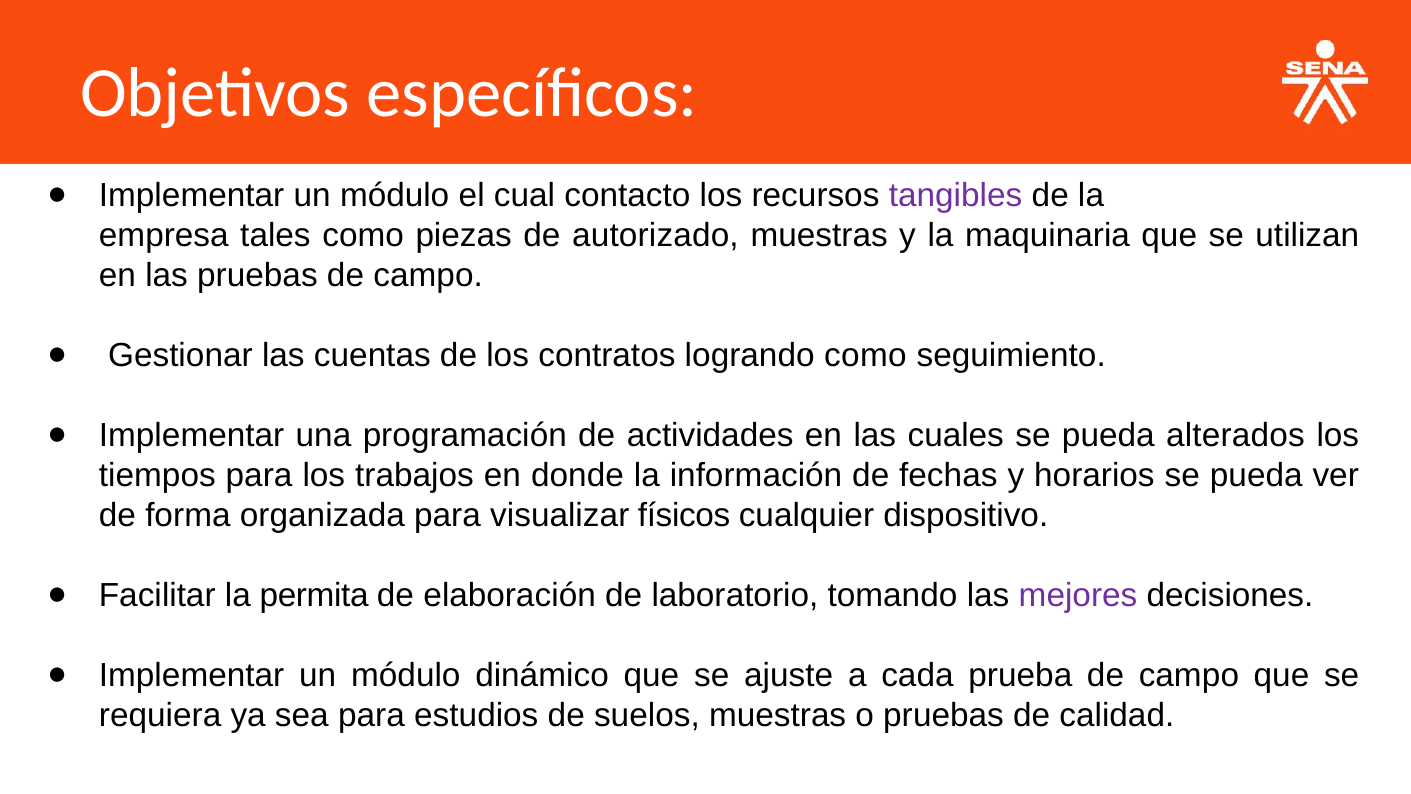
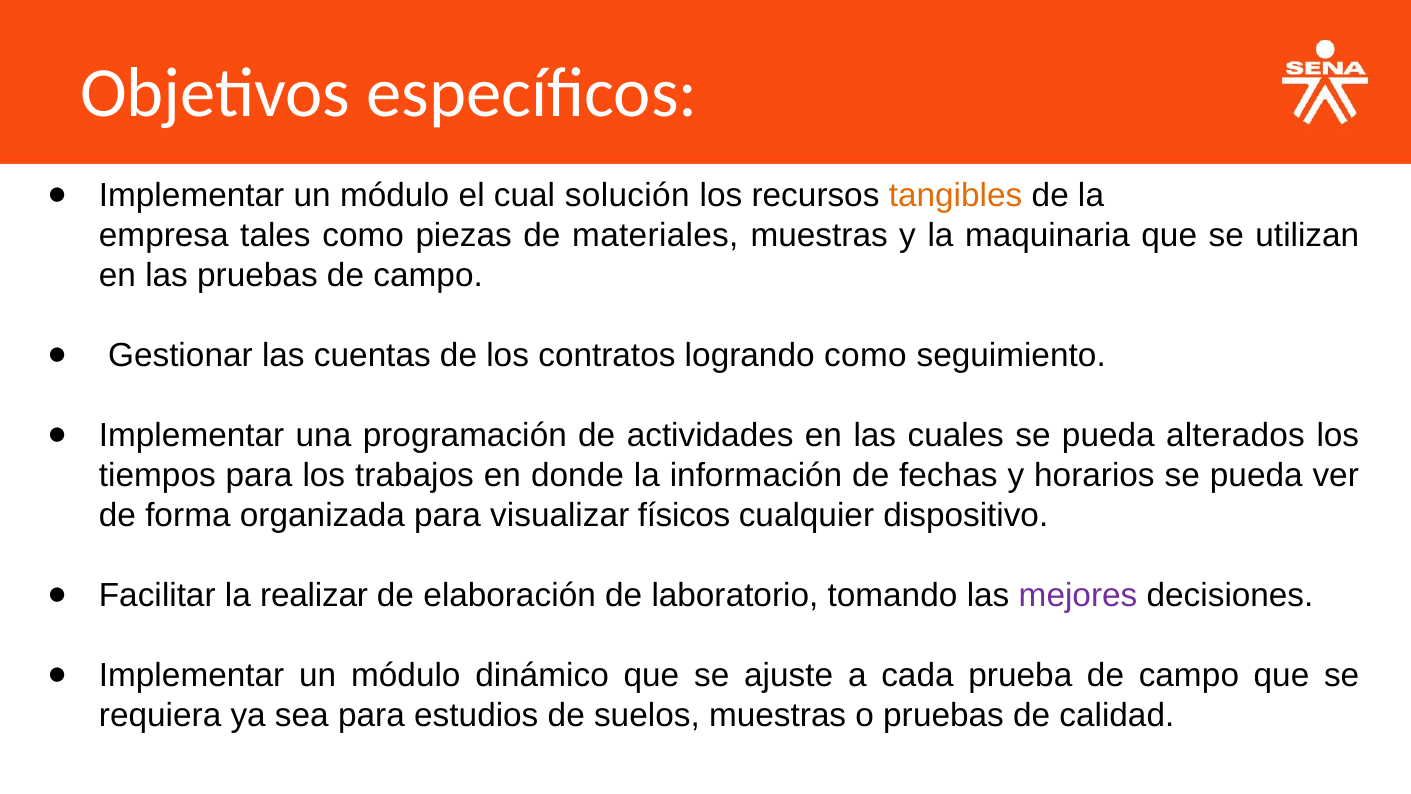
contacto: contacto -> solución (627, 195)
tangibles colour: purple -> orange (956, 195)
autorizado: autorizado -> materiales (655, 235)
permita: permita -> realizar (314, 595)
